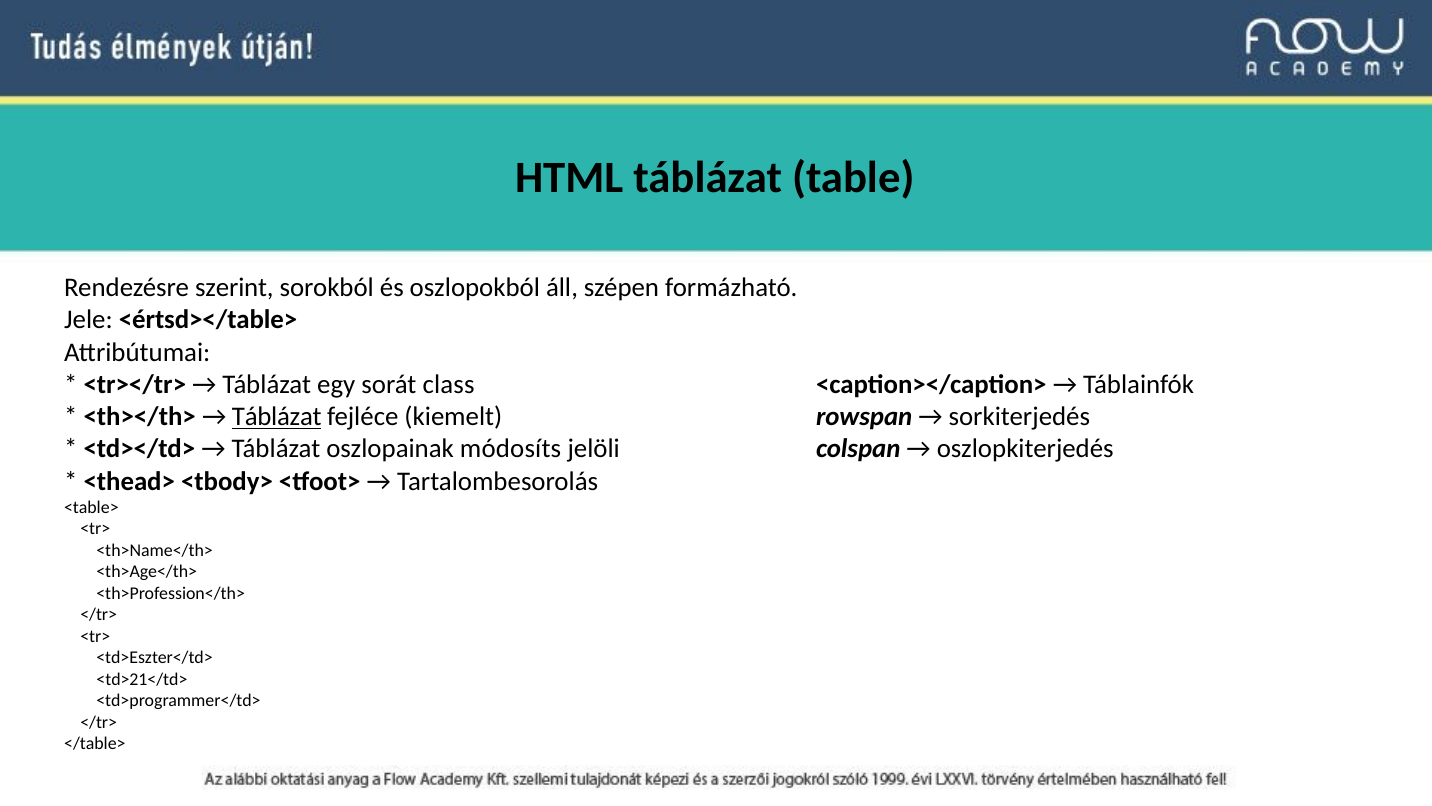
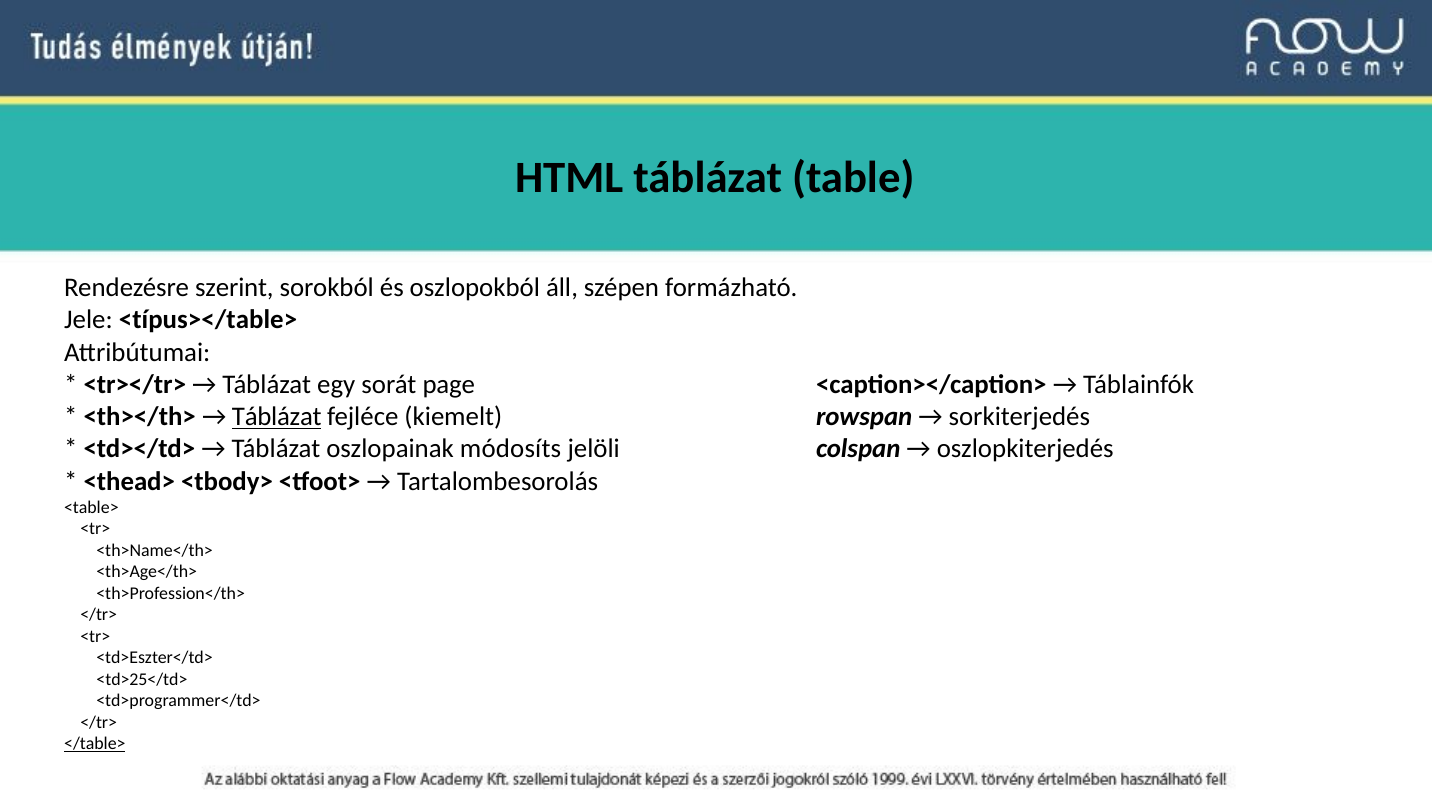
<értsd></table>: <értsd></table> -> <típus></table> (208, 320)
class: class -> page (449, 384)
<td>21</td>: <td>21</td> -> <td>25</td> (142, 679)
</table> underline: none -> present (95, 743)
